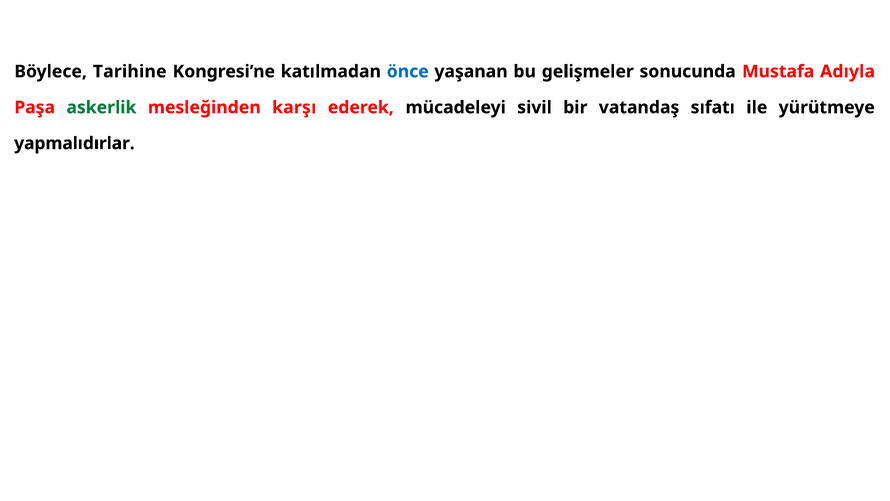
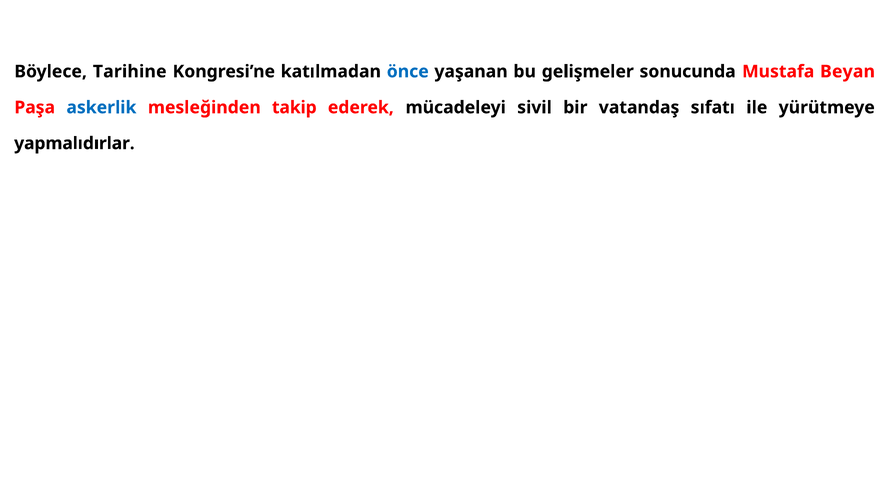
Adıyla: Adıyla -> Beyan (848, 71)
askerlik colour: green -> blue (101, 107)
karşı: karşı -> takip (294, 107)
